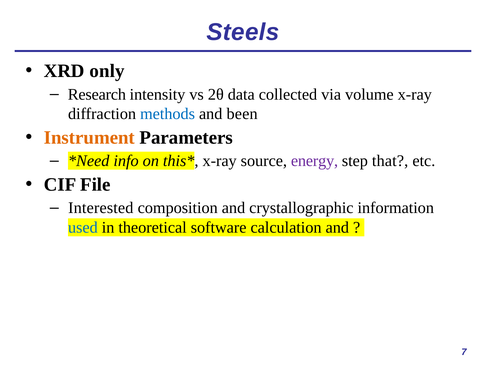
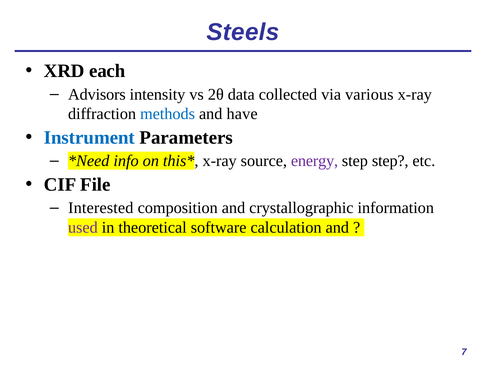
only: only -> each (107, 71)
Research: Research -> Advisors (97, 94)
volume: volume -> various (369, 94)
been: been -> have (242, 114)
Instrument colour: orange -> blue (89, 137)
step that: that -> step (390, 161)
used colour: blue -> purple (83, 227)
